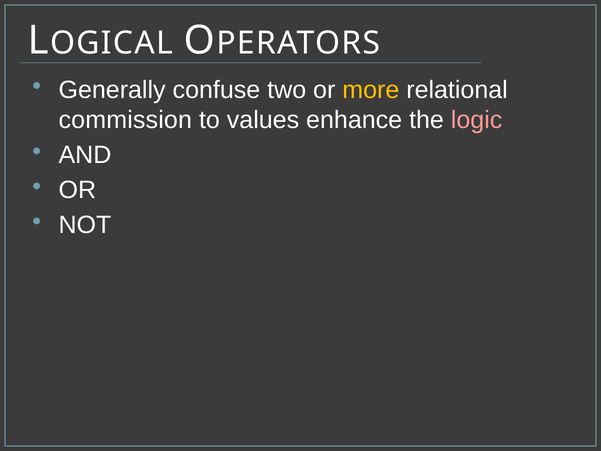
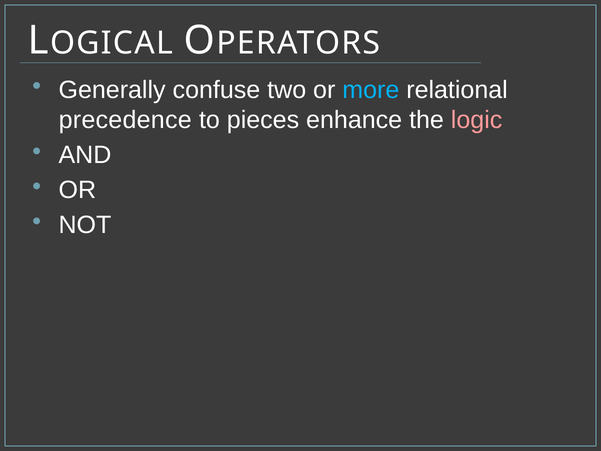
more colour: yellow -> light blue (371, 90)
commission: commission -> precedence (125, 120)
values: values -> pieces (263, 120)
